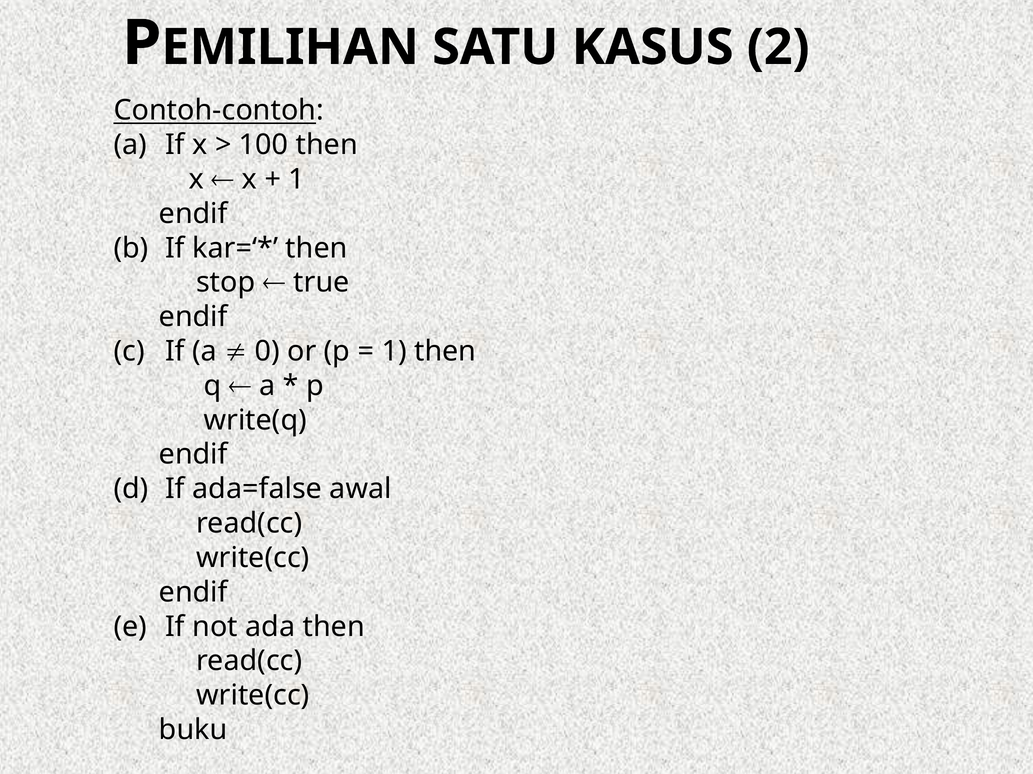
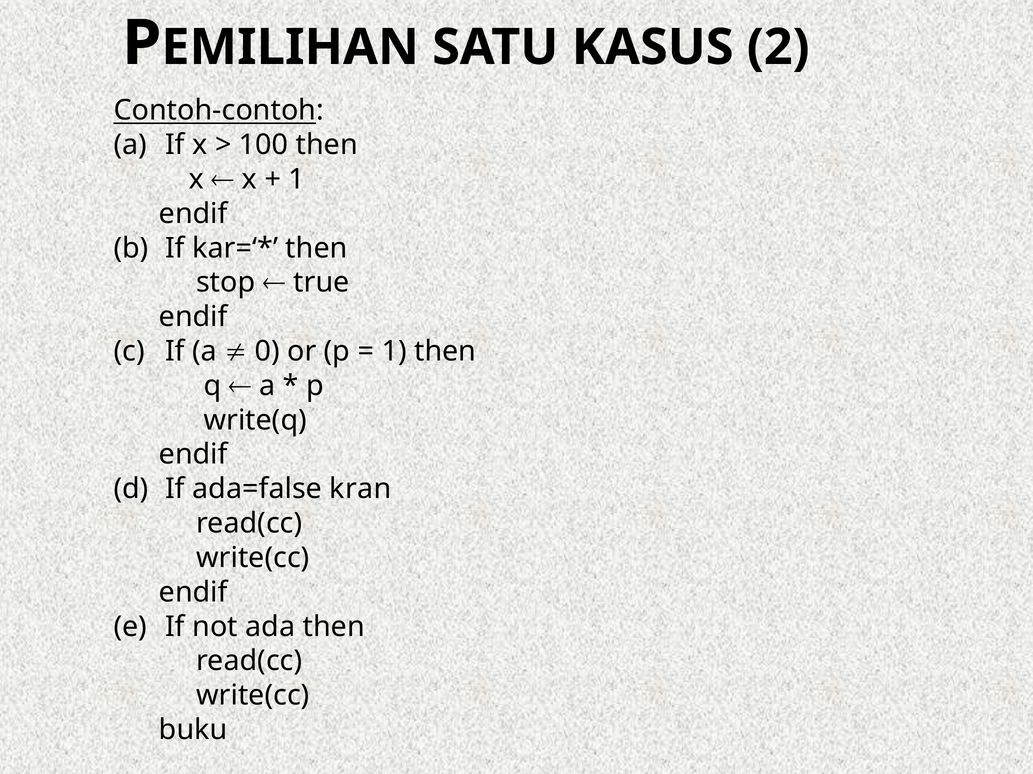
awal: awal -> kran (360, 489)
